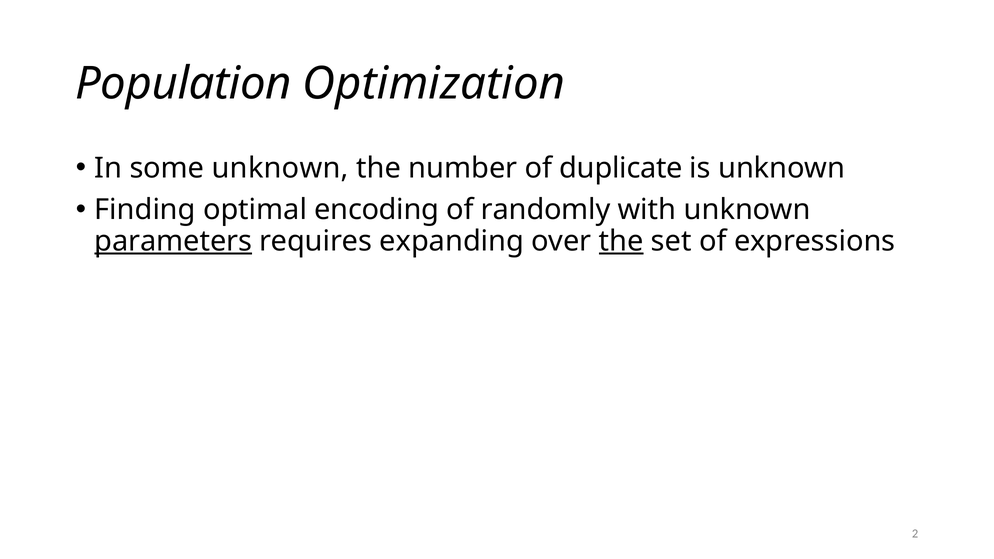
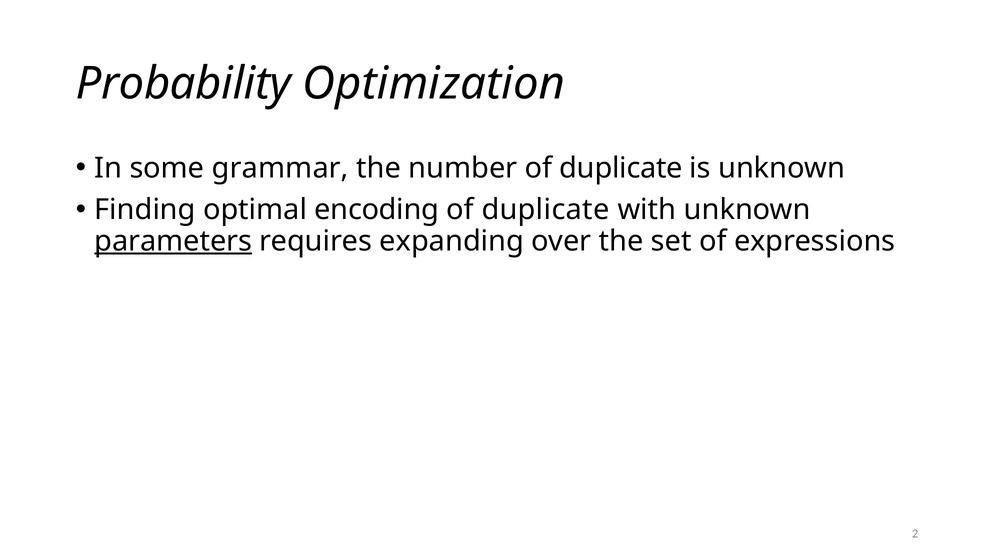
Population: Population -> Probability (183, 83)
some unknown: unknown -> grammar (280, 168)
randomly: randomly -> duplicate (545, 210)
the underline: present -> none (621, 241)
